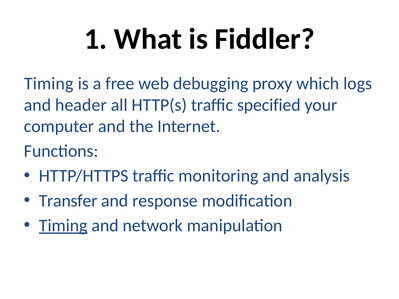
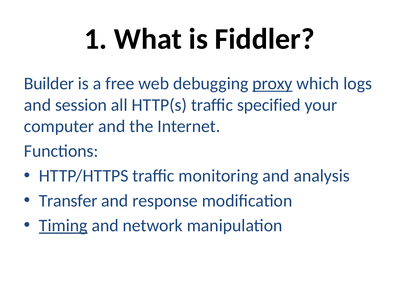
Timing: Timing -> Builder (49, 84)
proxy underline: none -> present (272, 84)
header: header -> session (81, 105)
